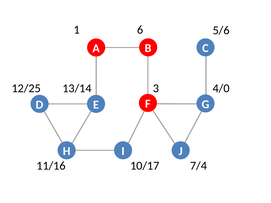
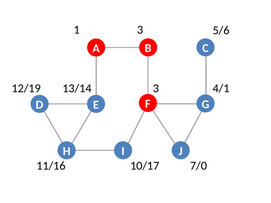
1 6: 6 -> 3 (140, 30)
12/25: 12/25 -> 12/19 (26, 88)
4/0: 4/0 -> 4/1 (221, 88)
7/4: 7/4 -> 7/0 (199, 166)
